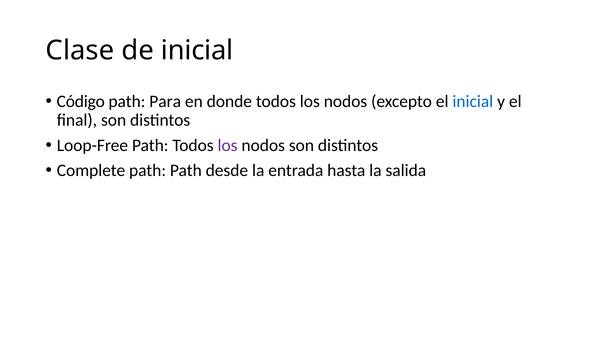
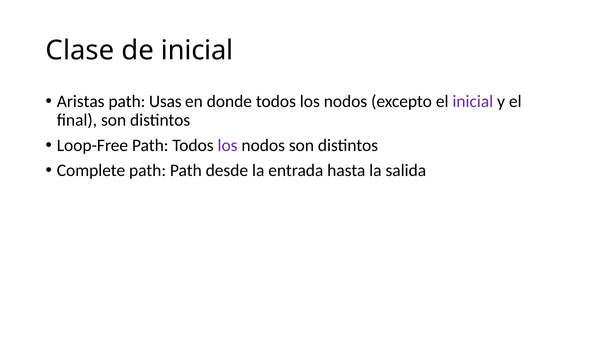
Código: Código -> Aristas (81, 101)
Para: Para -> Usas (165, 101)
inicial colour: blue -> purple (473, 101)
